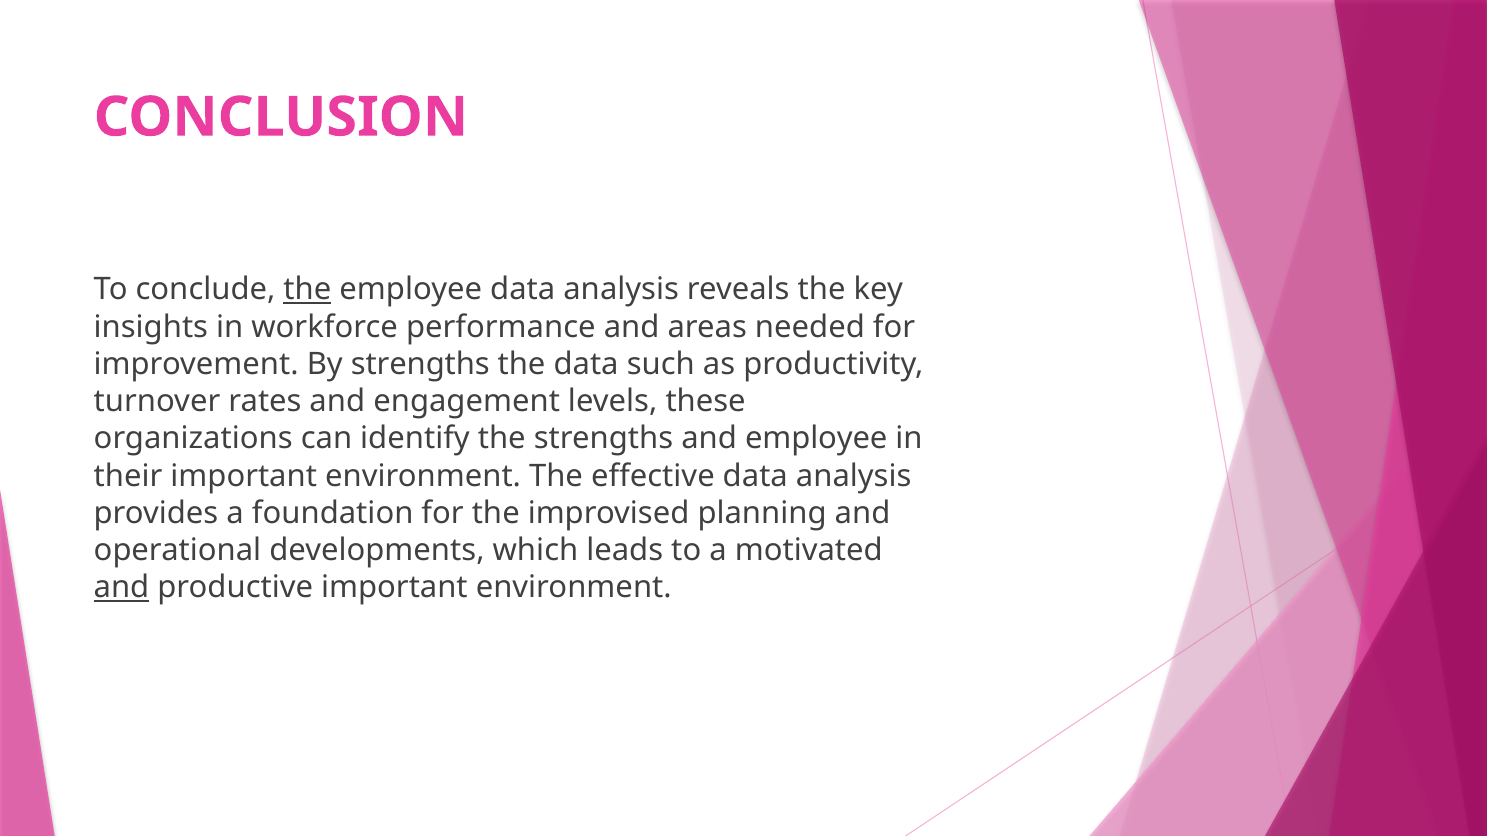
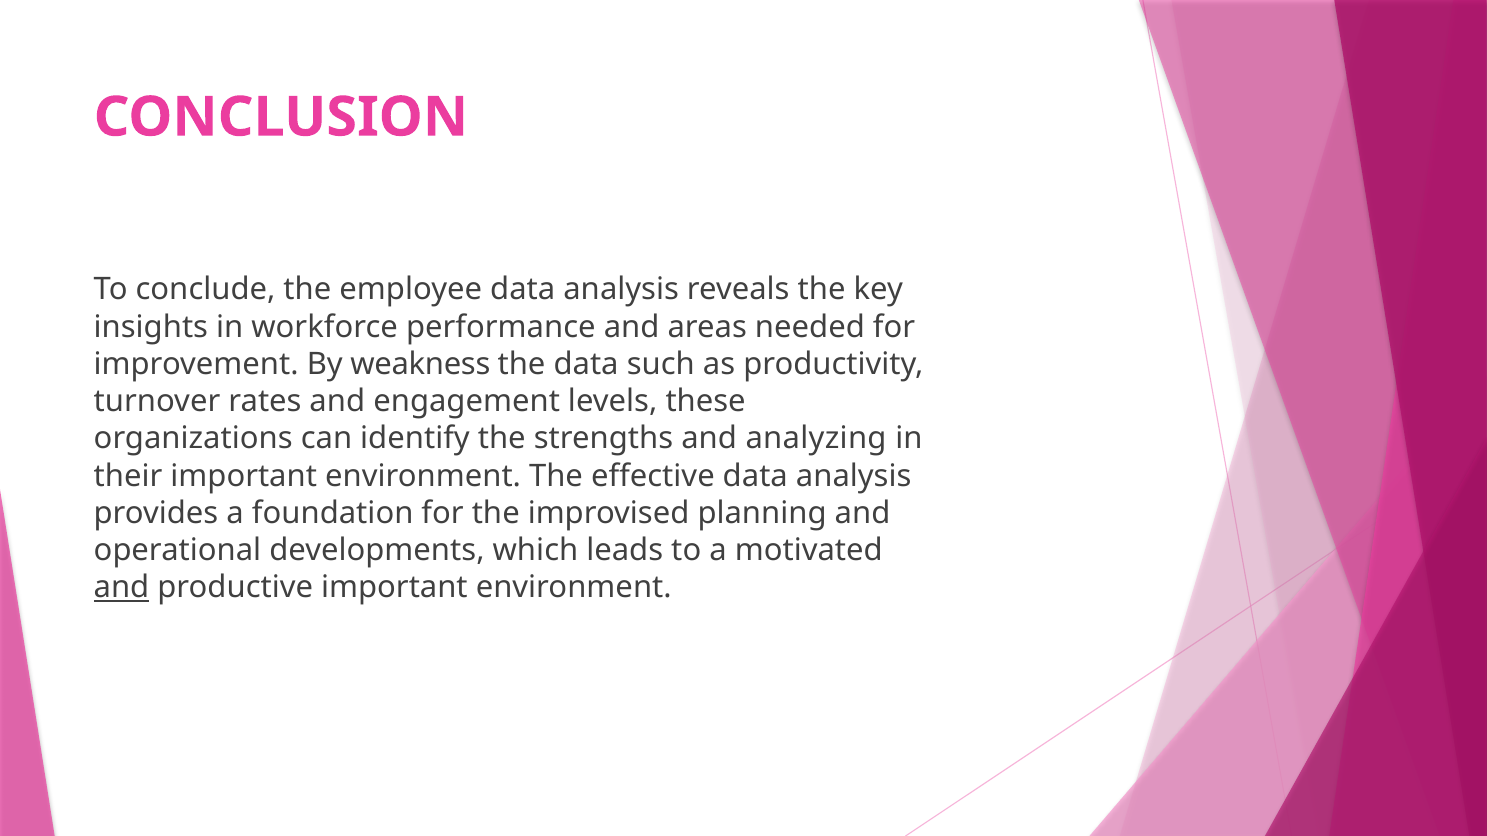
the underline: present -> none (307, 290)
By strengths: strengths -> weakness (420, 364)
and employee: employee -> analyzing (816, 439)
